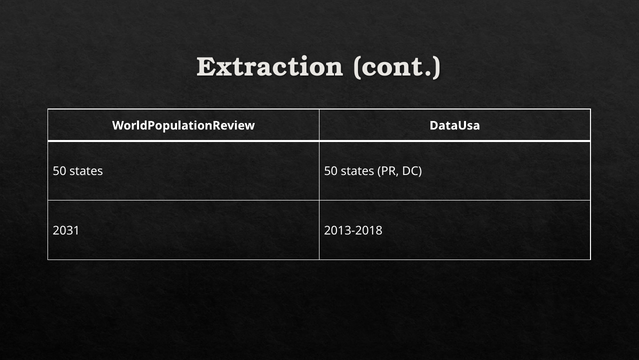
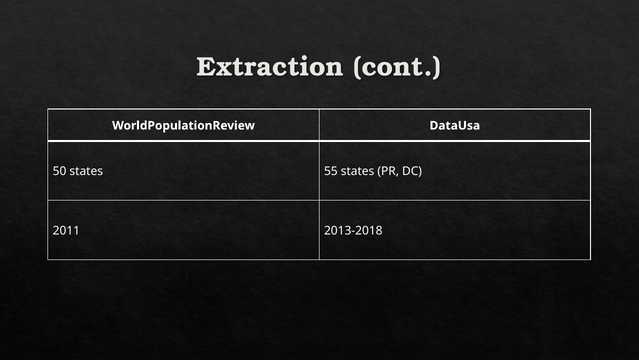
states 50: 50 -> 55 (331, 171)
2031: 2031 -> 2011 (66, 230)
